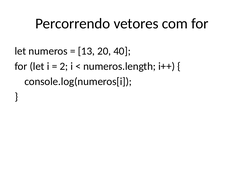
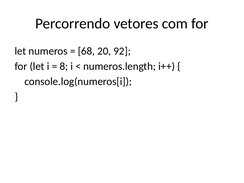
13: 13 -> 68 (86, 51)
40: 40 -> 92 (122, 51)
2: 2 -> 8 (64, 66)
